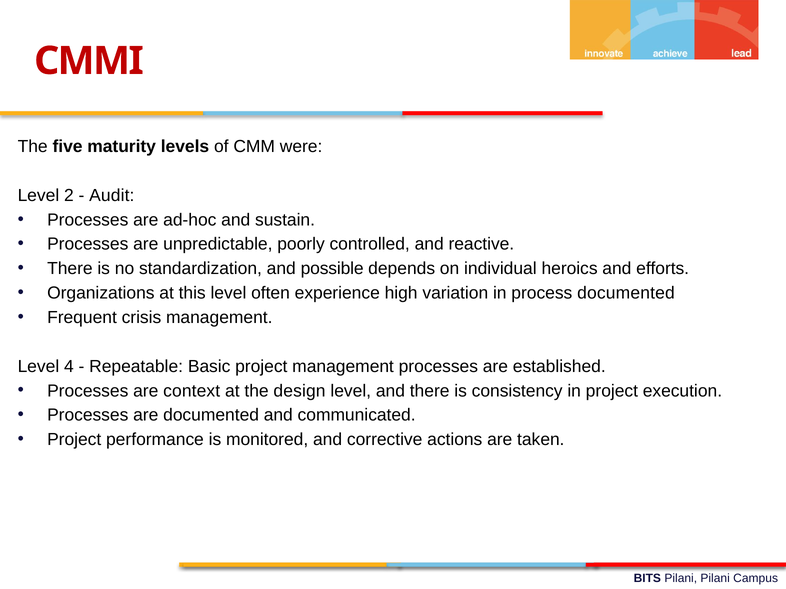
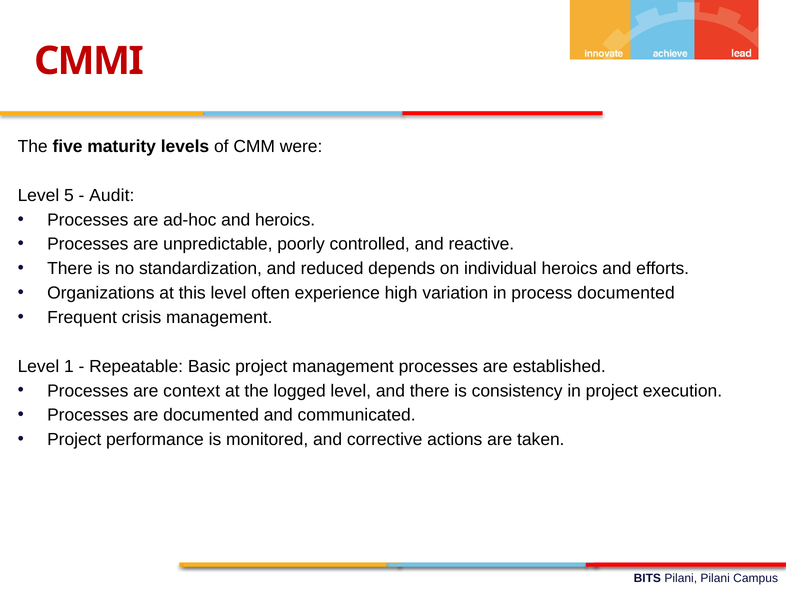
2: 2 -> 5 (69, 196)
and sustain: sustain -> heroics (285, 220)
possible: possible -> reduced (332, 269)
4: 4 -> 1 (69, 367)
design: design -> logged (300, 391)
